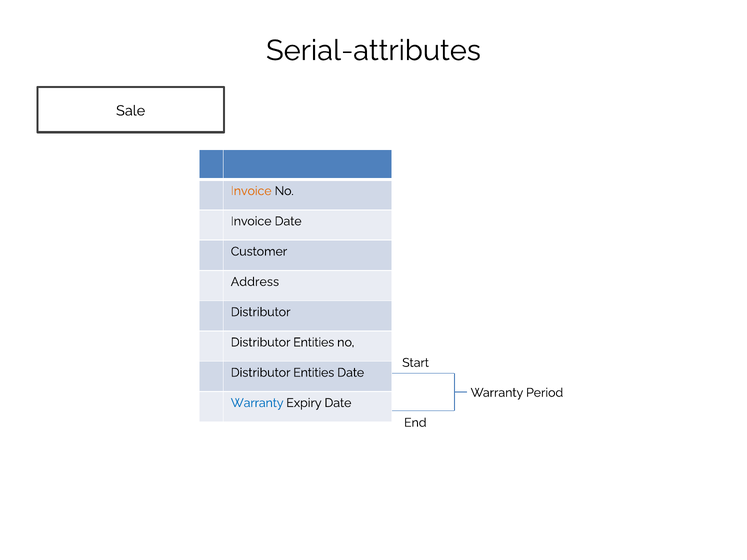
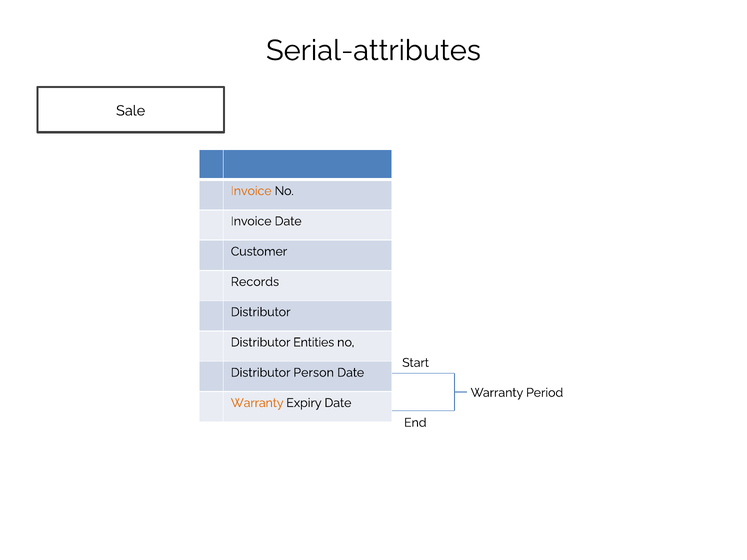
Address: Address -> Records (255, 282)
Entities: Entities -> Person (314, 373)
Warranty colour: blue -> orange (257, 403)
